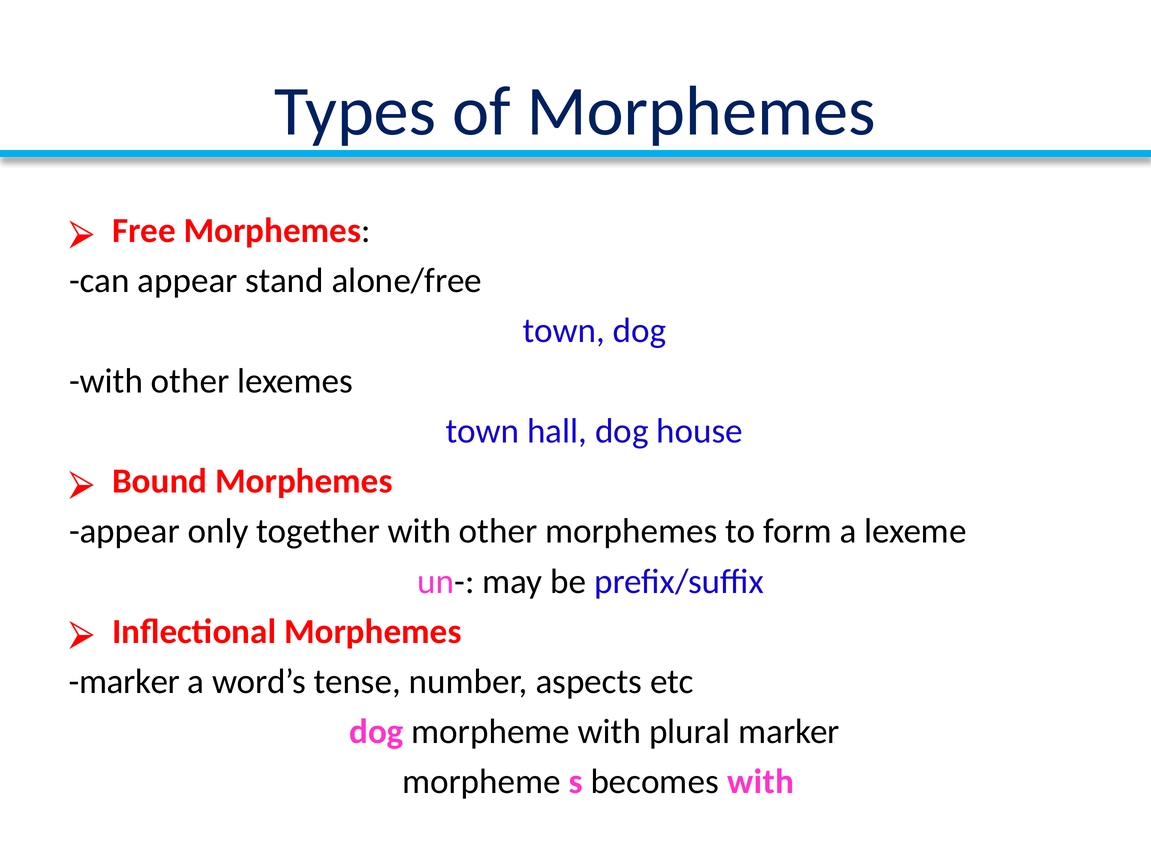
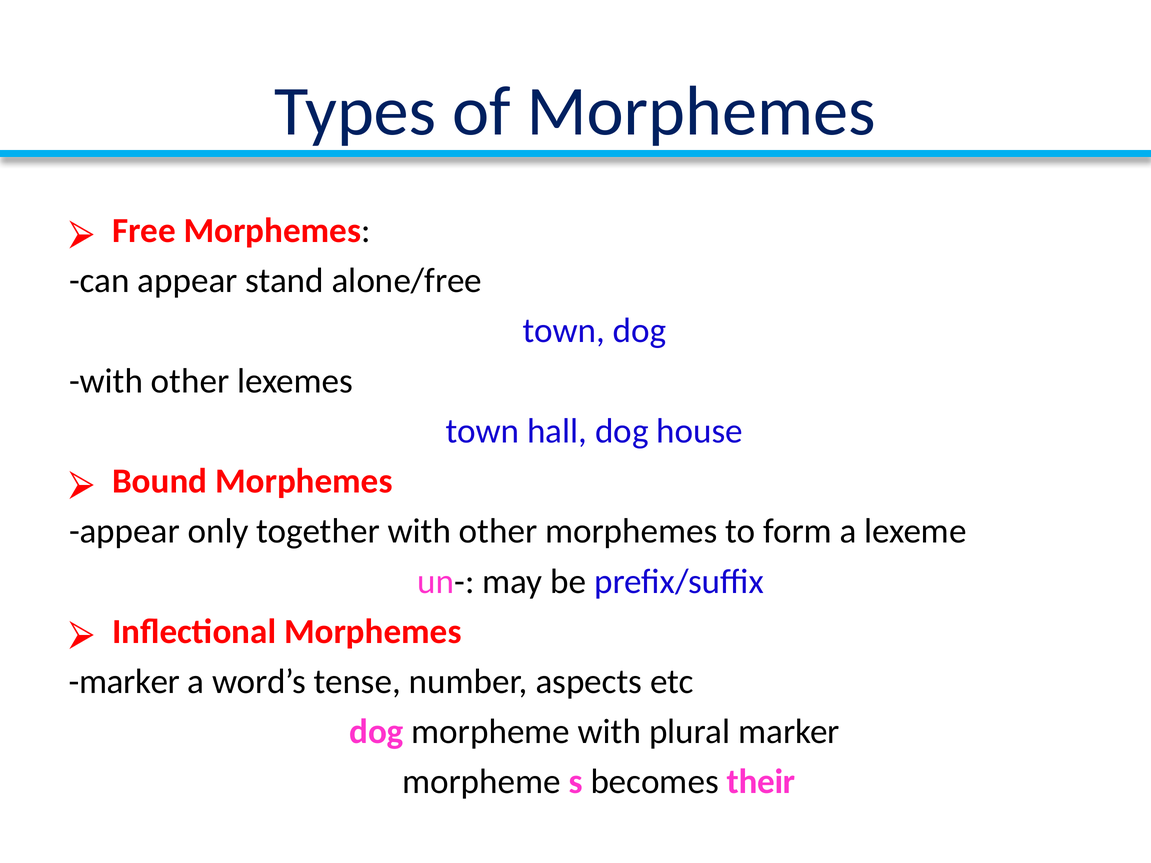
becomes with: with -> their (761, 782)
